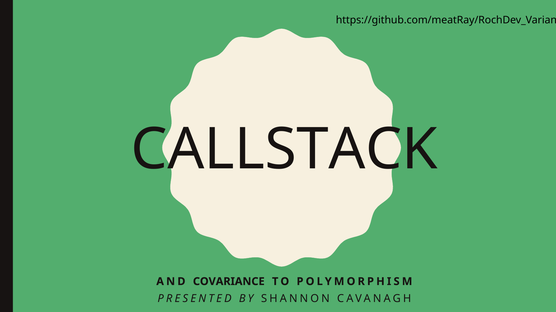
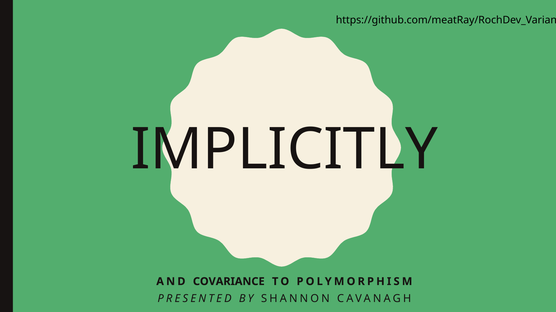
CALLSTACK: CALLSTACK -> IMPLICITLY (284, 150)
